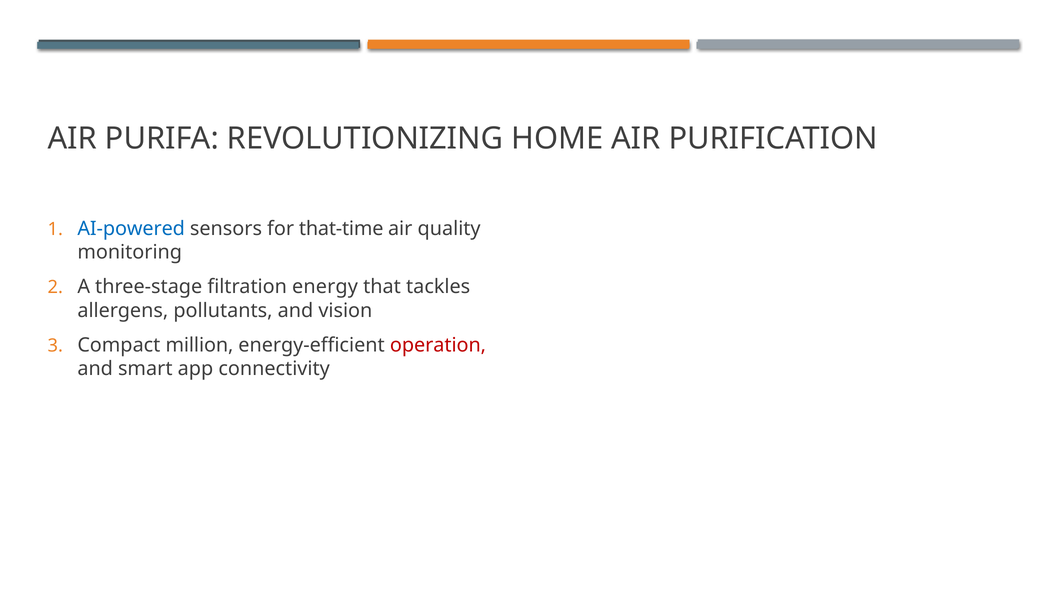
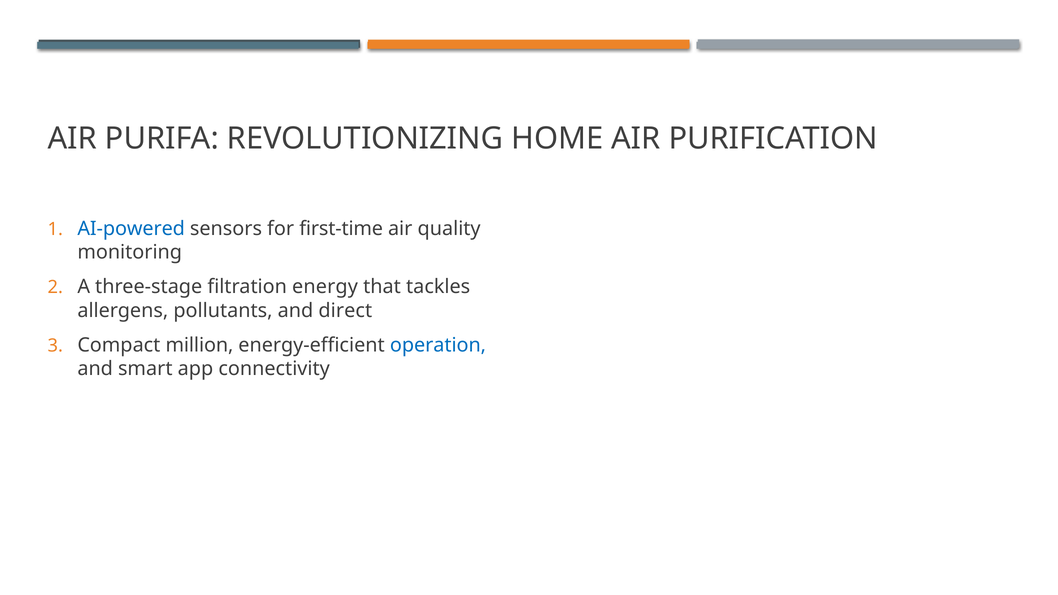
that-time: that-time -> first-time (341, 229)
vision: vision -> direct (345, 311)
operation colour: red -> blue (438, 345)
